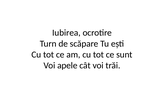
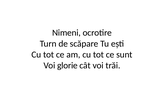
Iubirea: Iubirea -> Nimeni (66, 33)
apele: apele -> glorie (67, 66)
